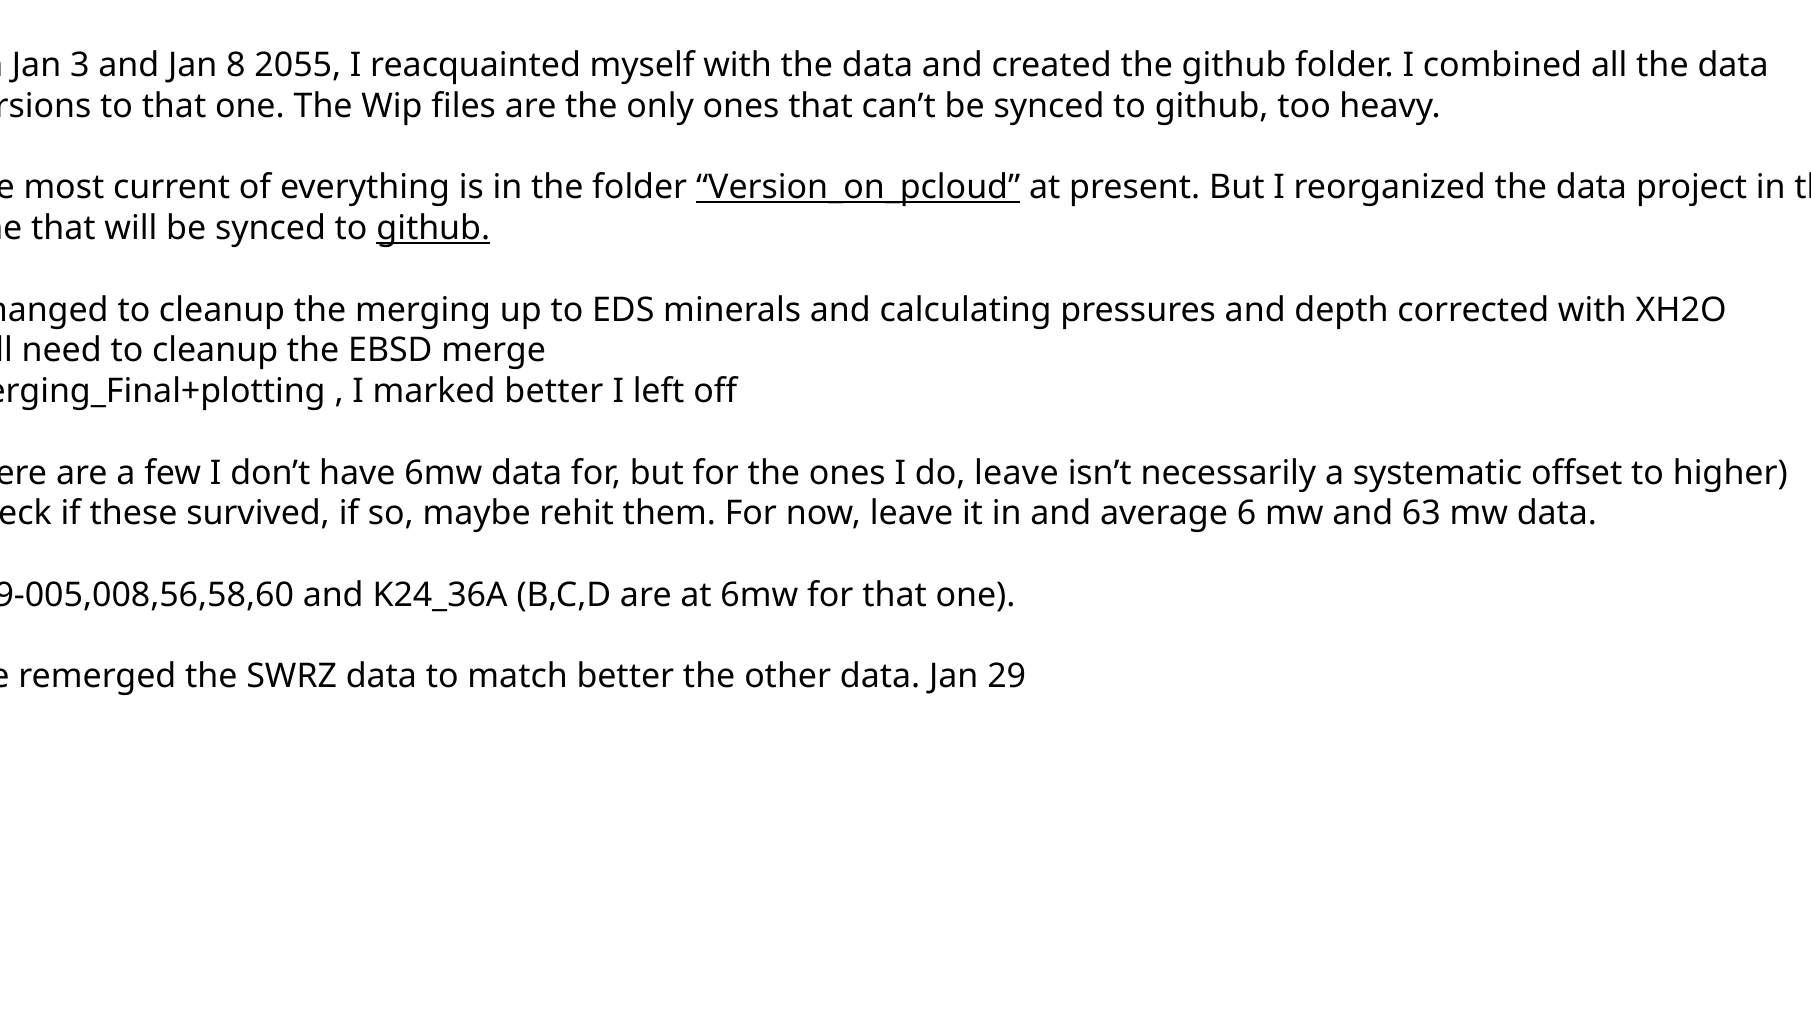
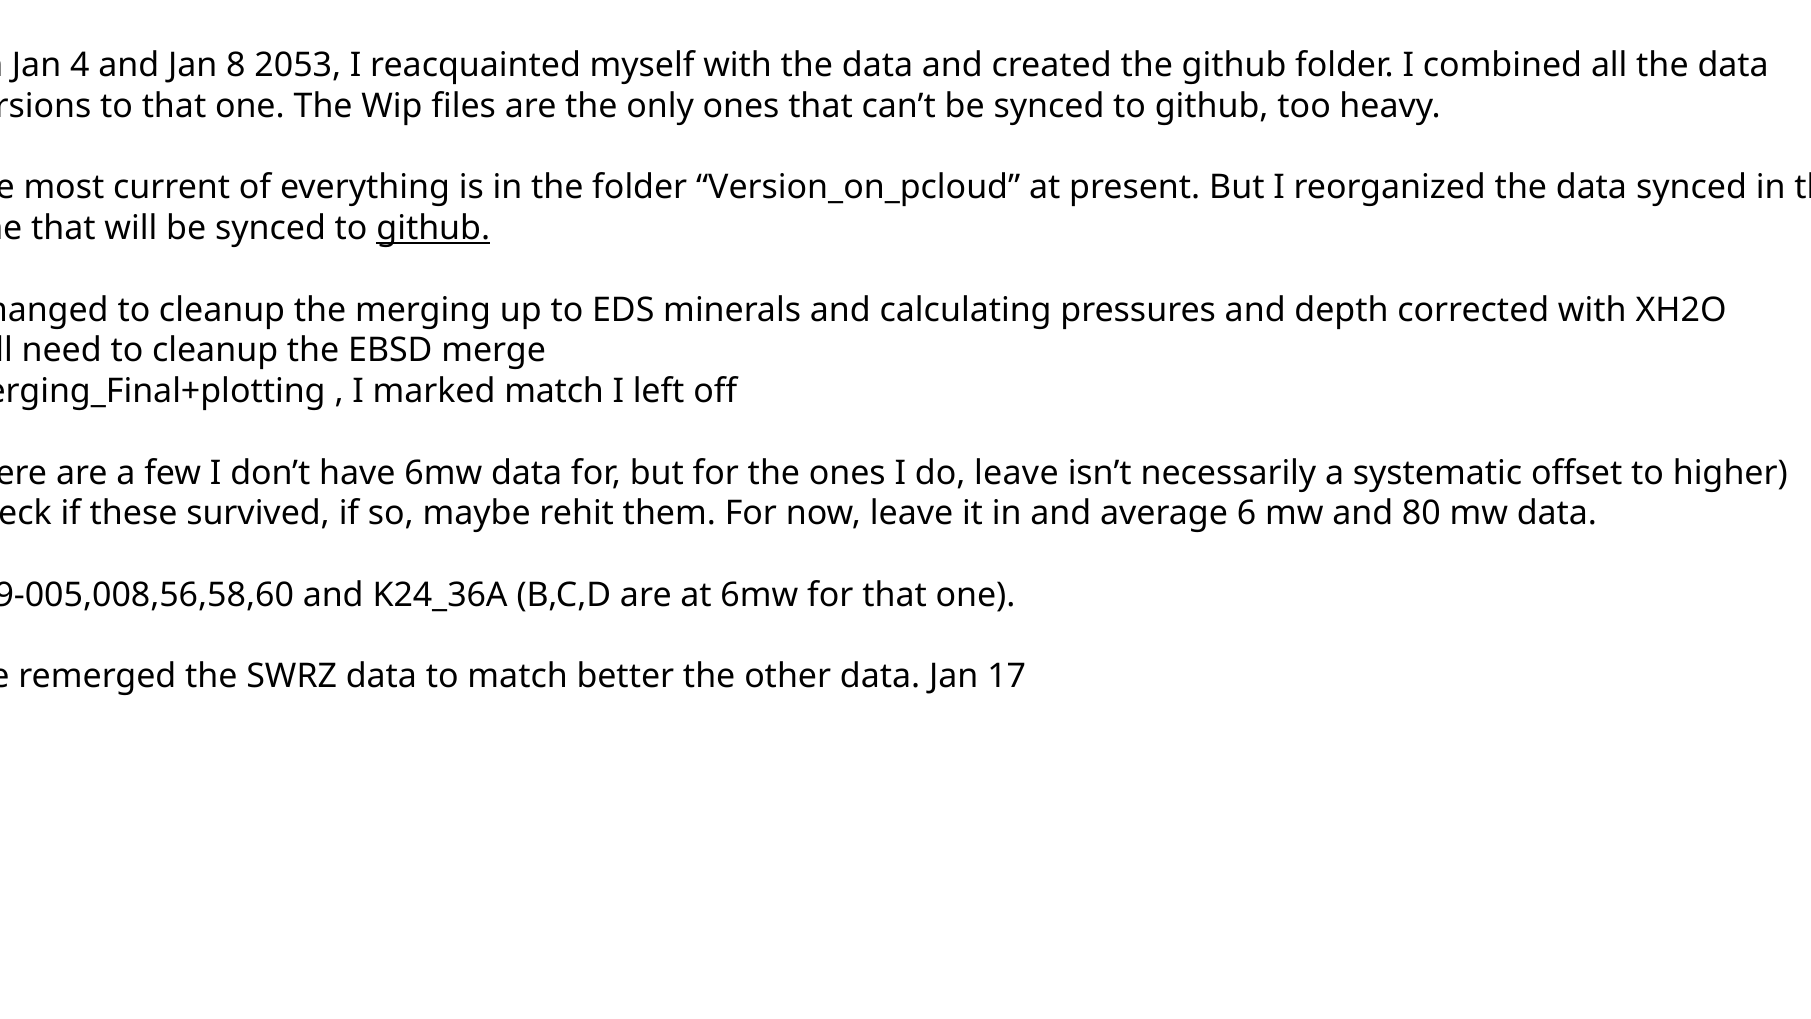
3: 3 -> 4 (80, 65)
2055: 2055 -> 2053 (298, 65)
Version_on_pcloud underline: present -> none (858, 188)
data project: project -> synced (1692, 188)
marked better: better -> match (554, 391)
63: 63 -> 80 (1421, 513)
29: 29 -> 17 (1007, 676)
